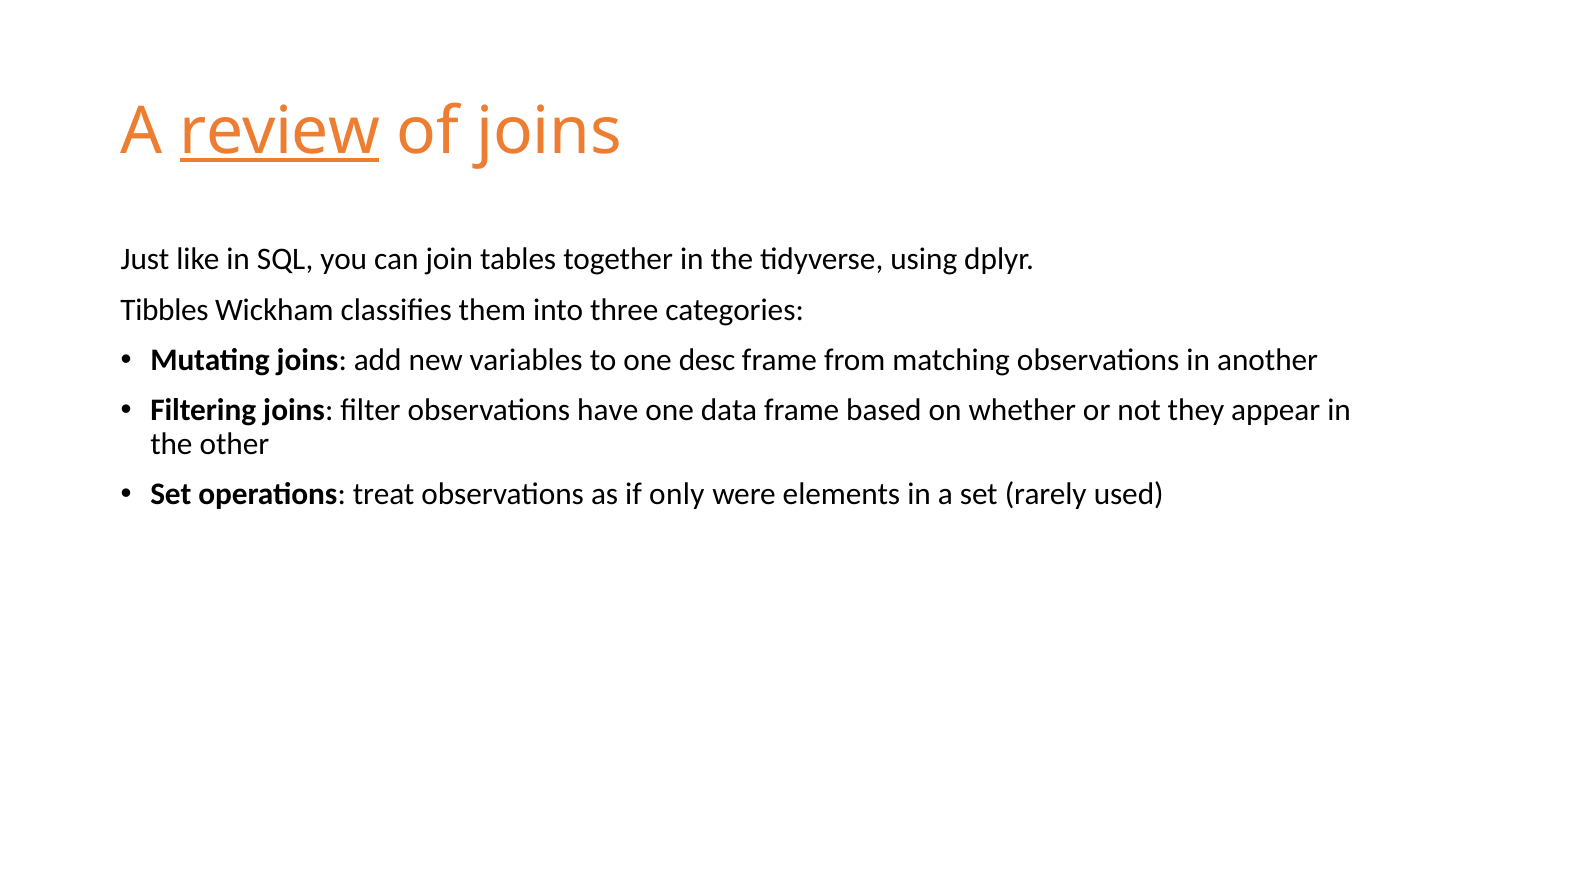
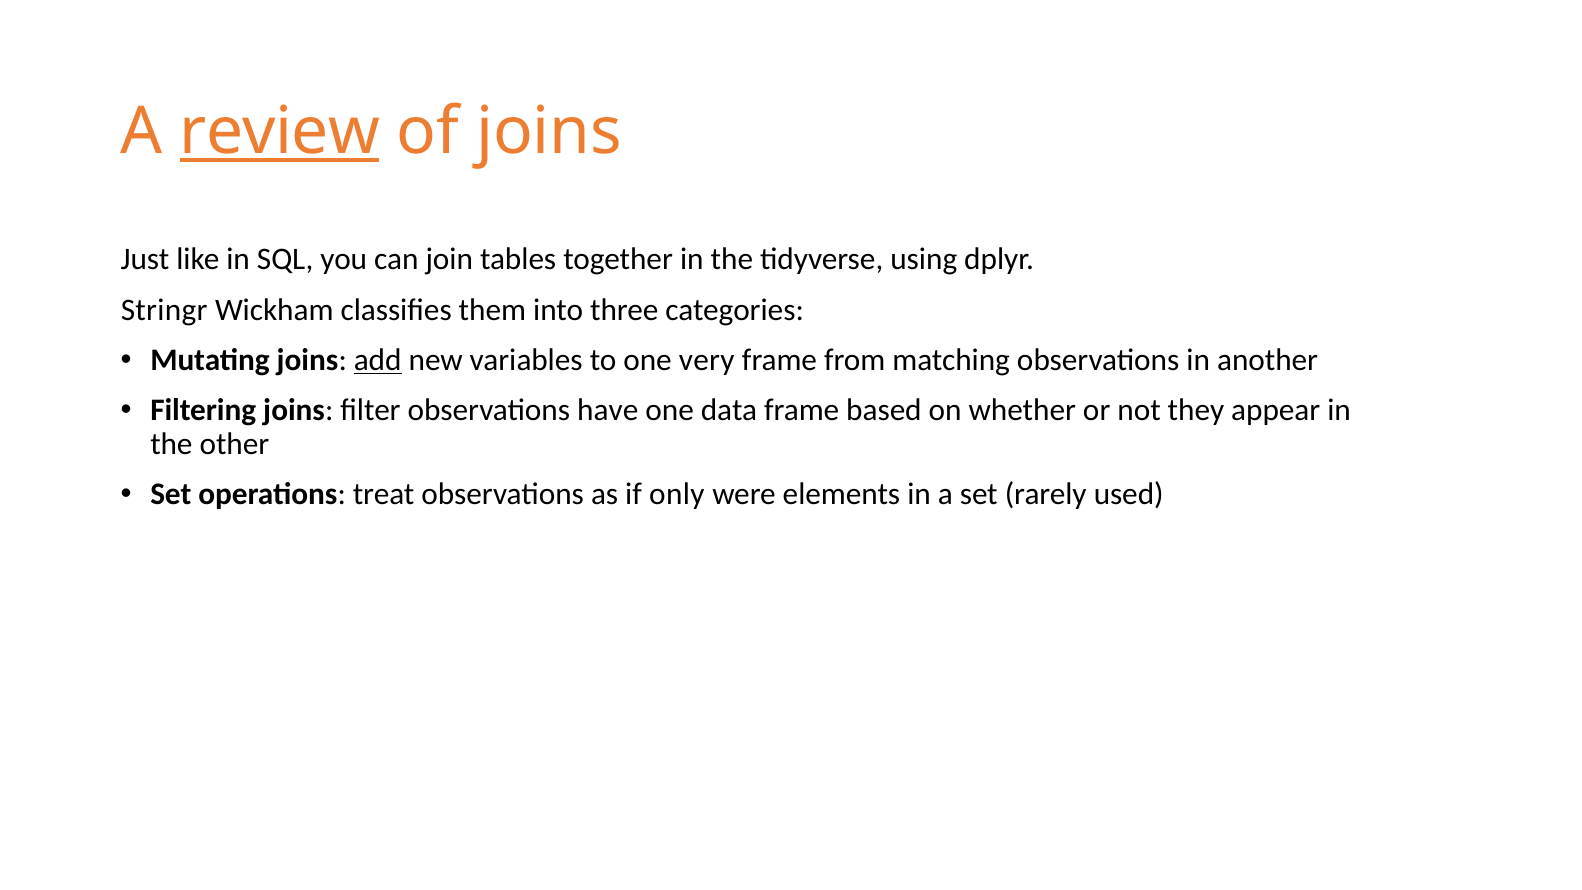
Tibbles: Tibbles -> Stringr (164, 310)
add underline: none -> present (378, 360)
desc: desc -> very (707, 360)
